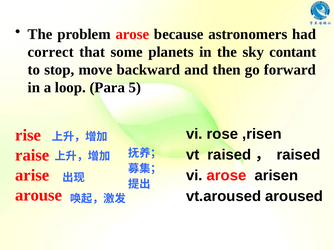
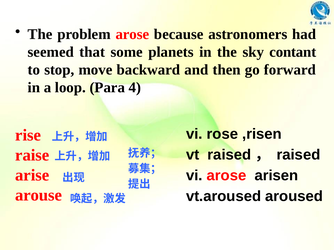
correct: correct -> seemed (51, 52)
5: 5 -> 4 (135, 88)
